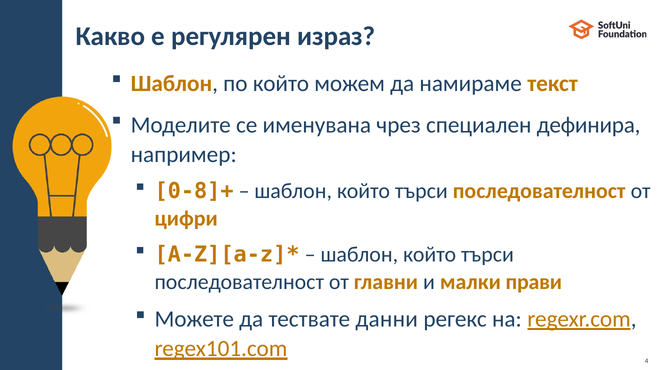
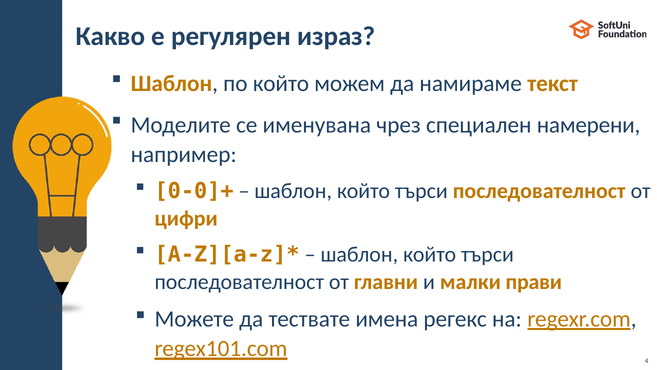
дефинира: дефинира -> намерени (589, 125)
0-8]+: 0-8]+ -> 0-0]+ (194, 191)
данни: данни -> имена (387, 319)
